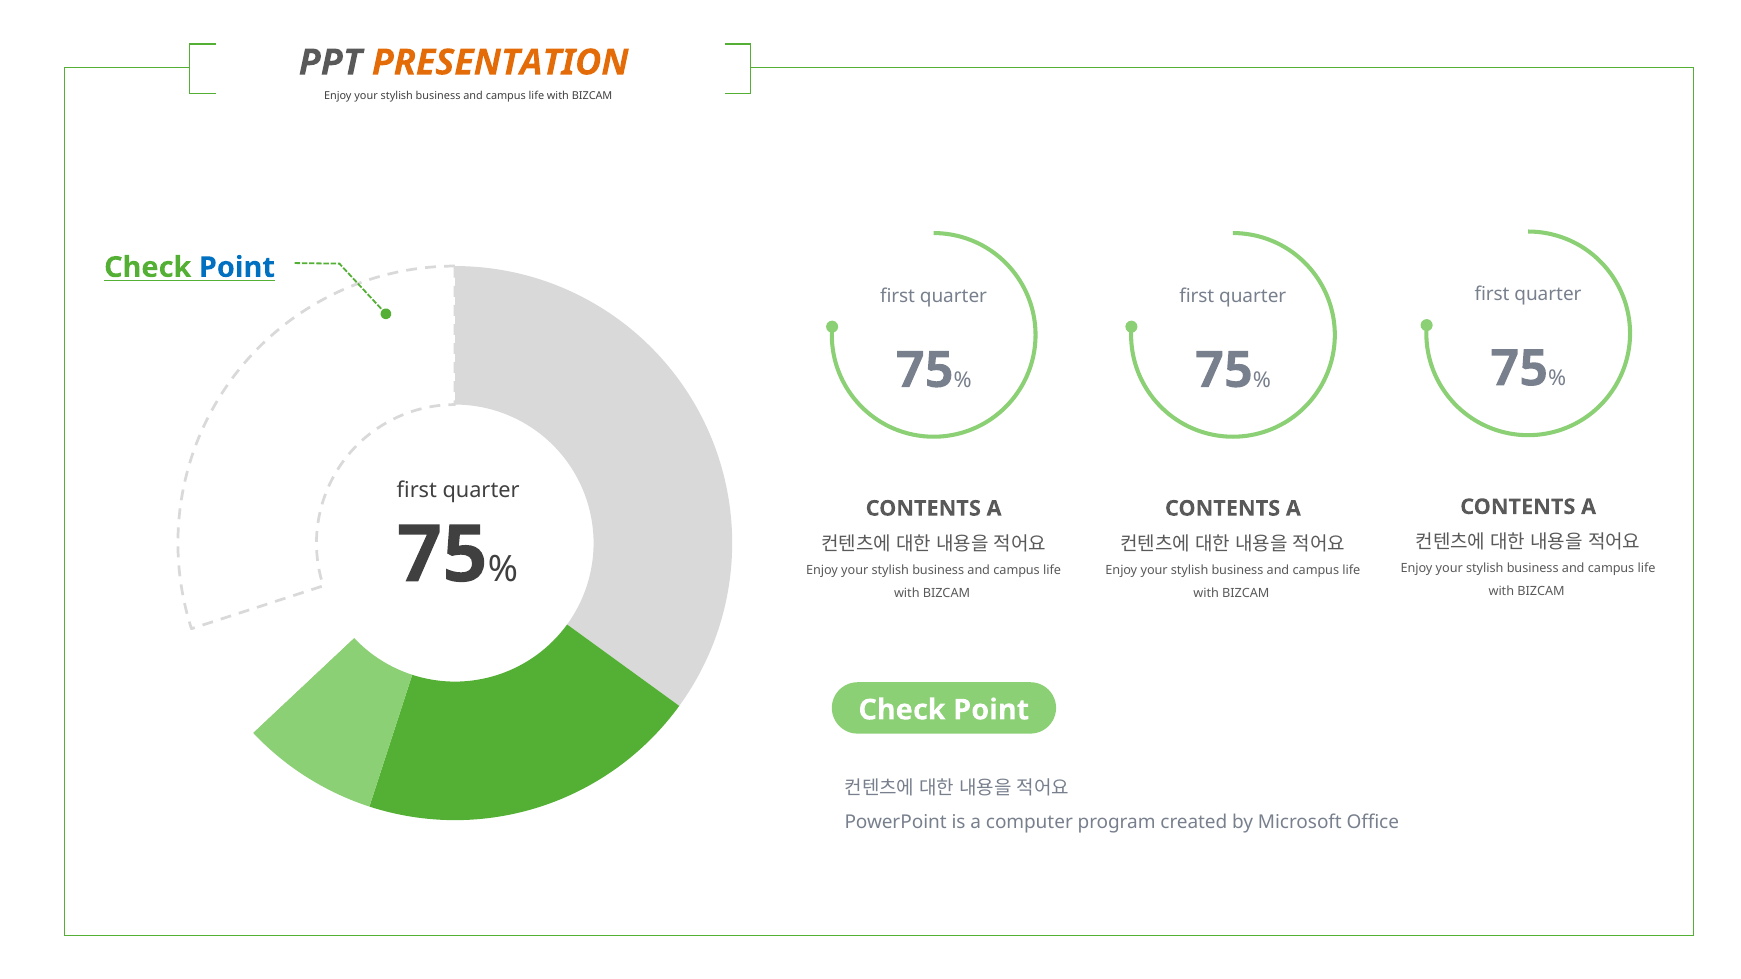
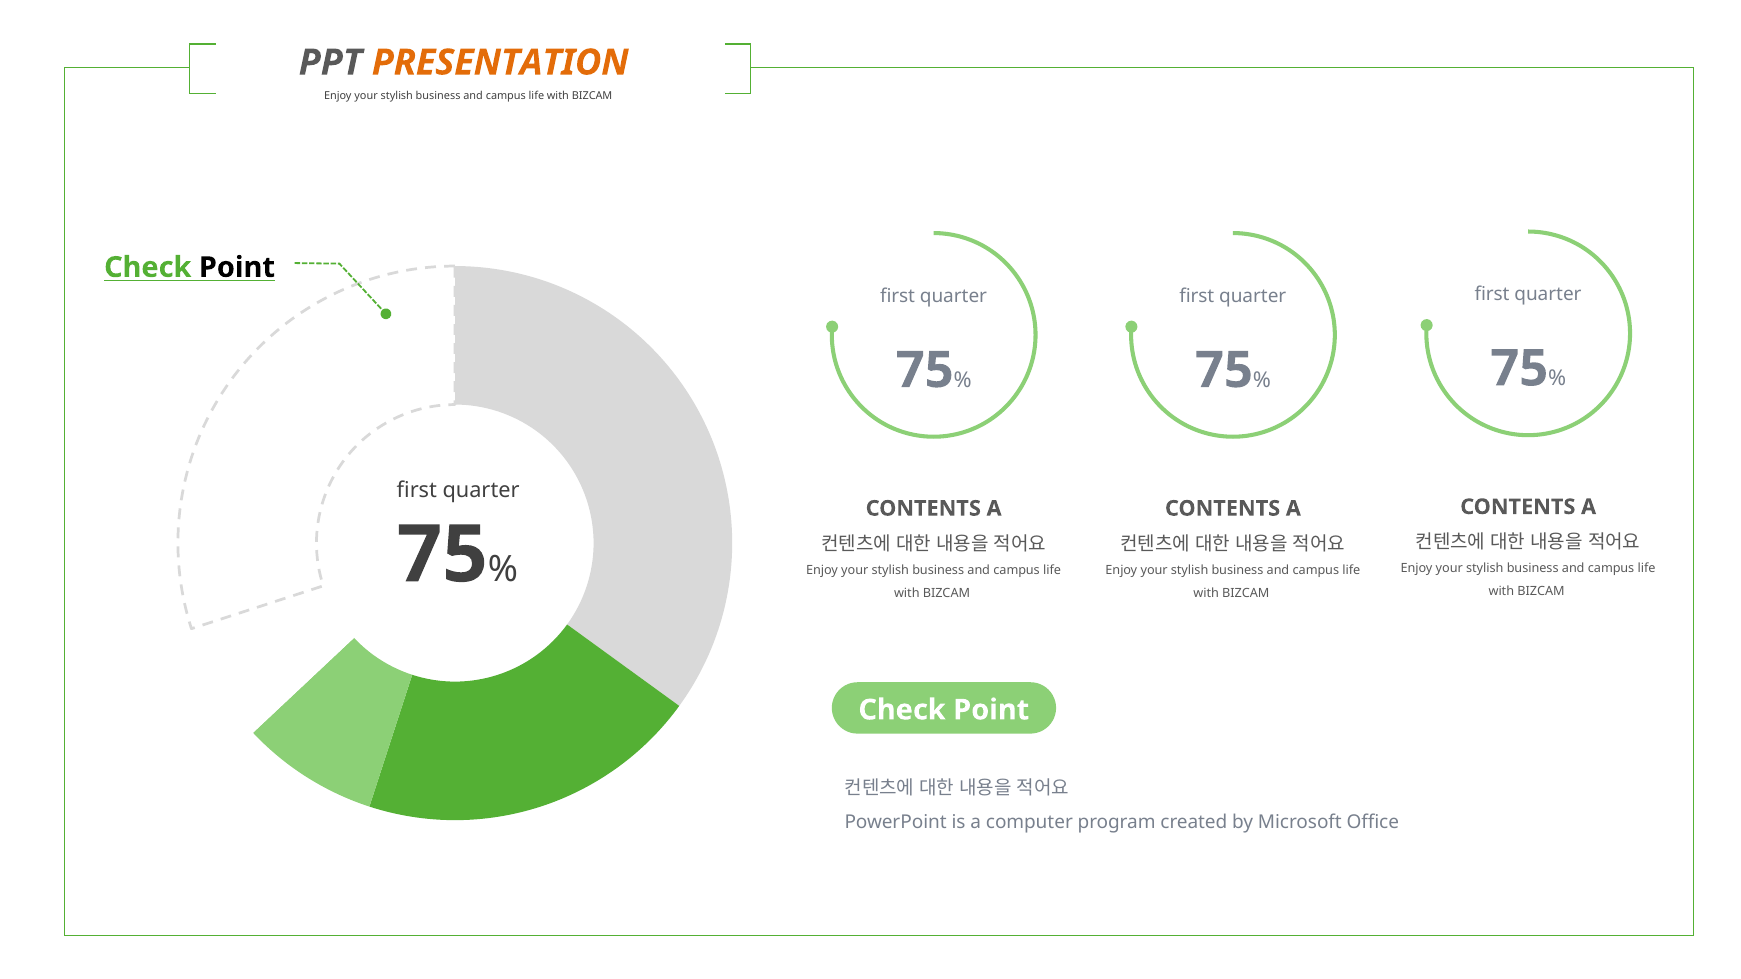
Point colour: blue -> black (237, 267)
